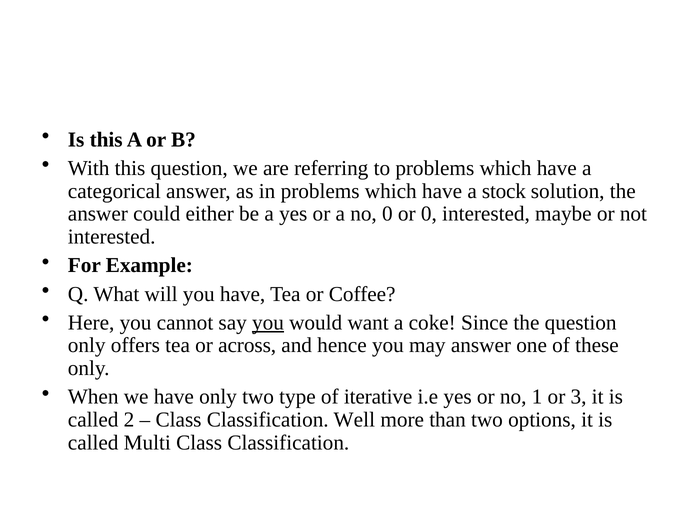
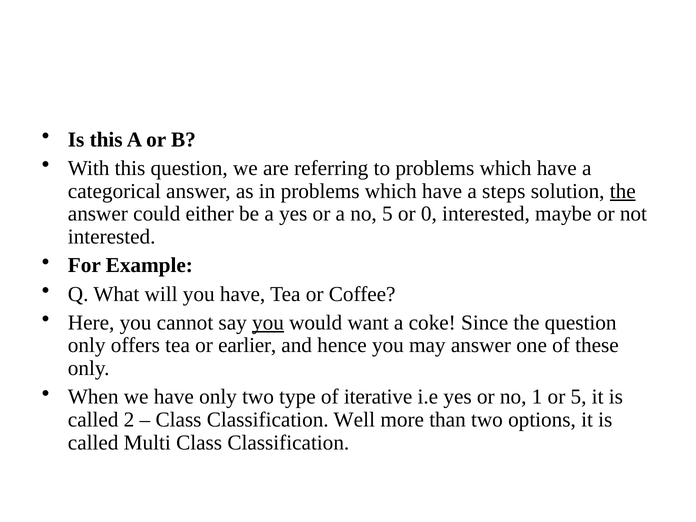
stock: stock -> steps (504, 191)
the underline: none -> present (623, 191)
no 0: 0 -> 5 (387, 214)
across: across -> earlier (247, 345)
or 3: 3 -> 5 (579, 397)
